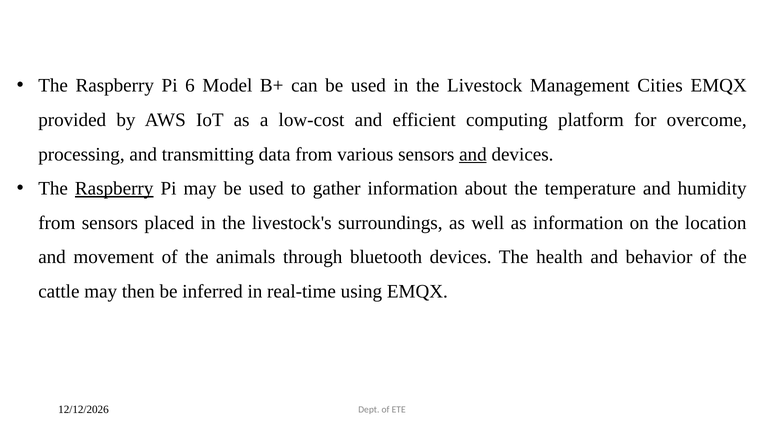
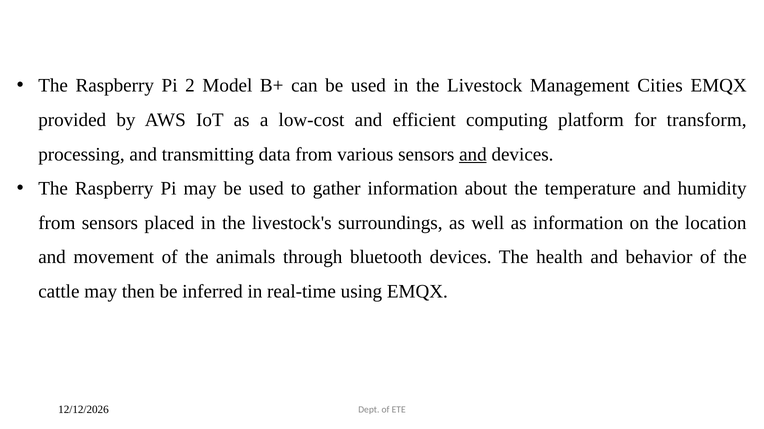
6: 6 -> 2 (190, 86)
overcome: overcome -> transform (707, 120)
Raspberry underline: present -> none (114, 189)
